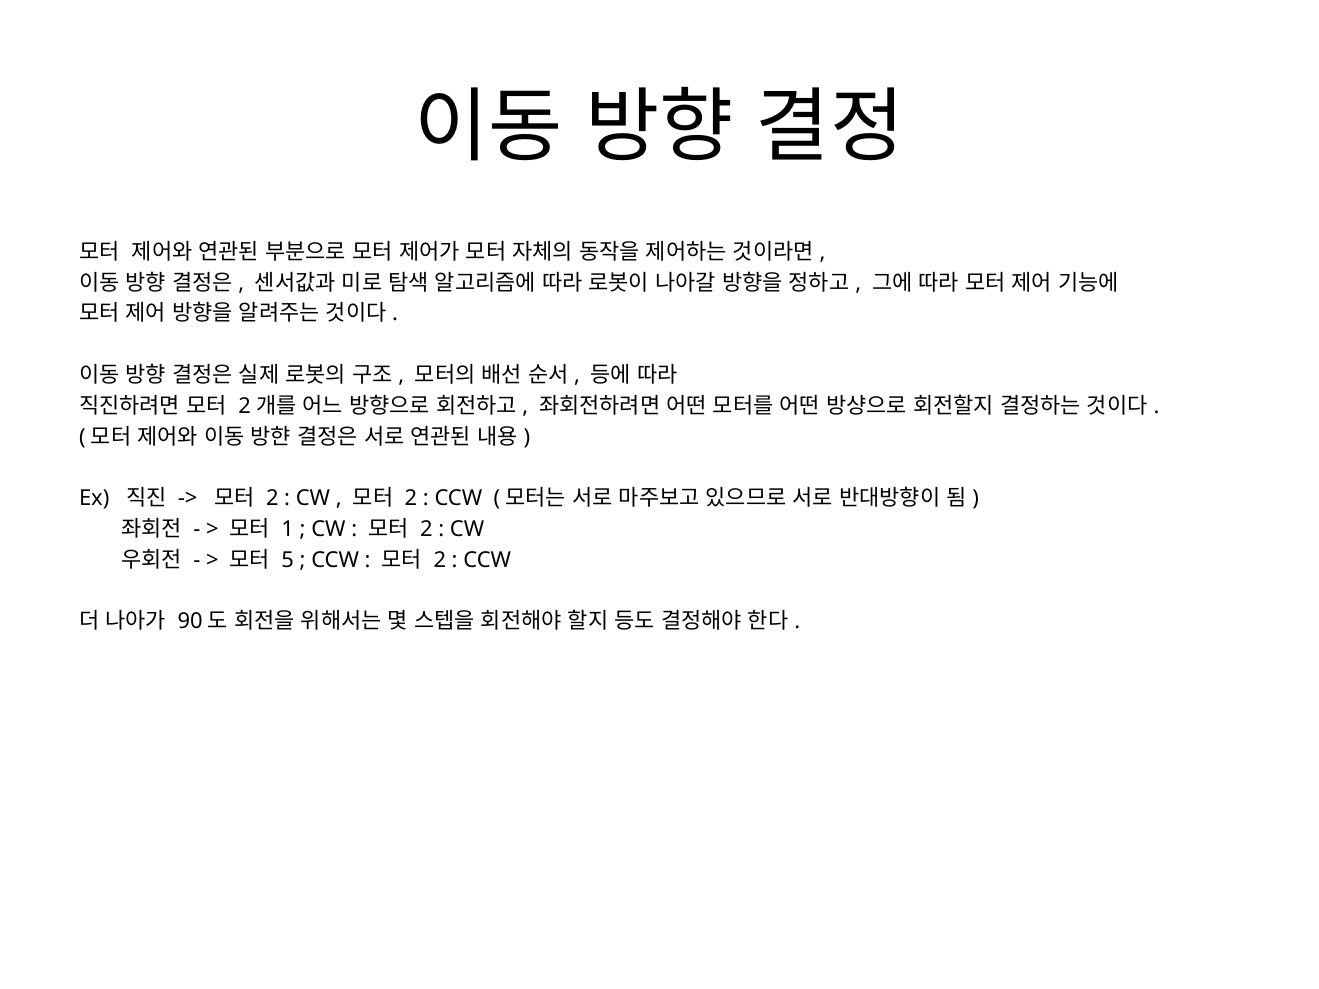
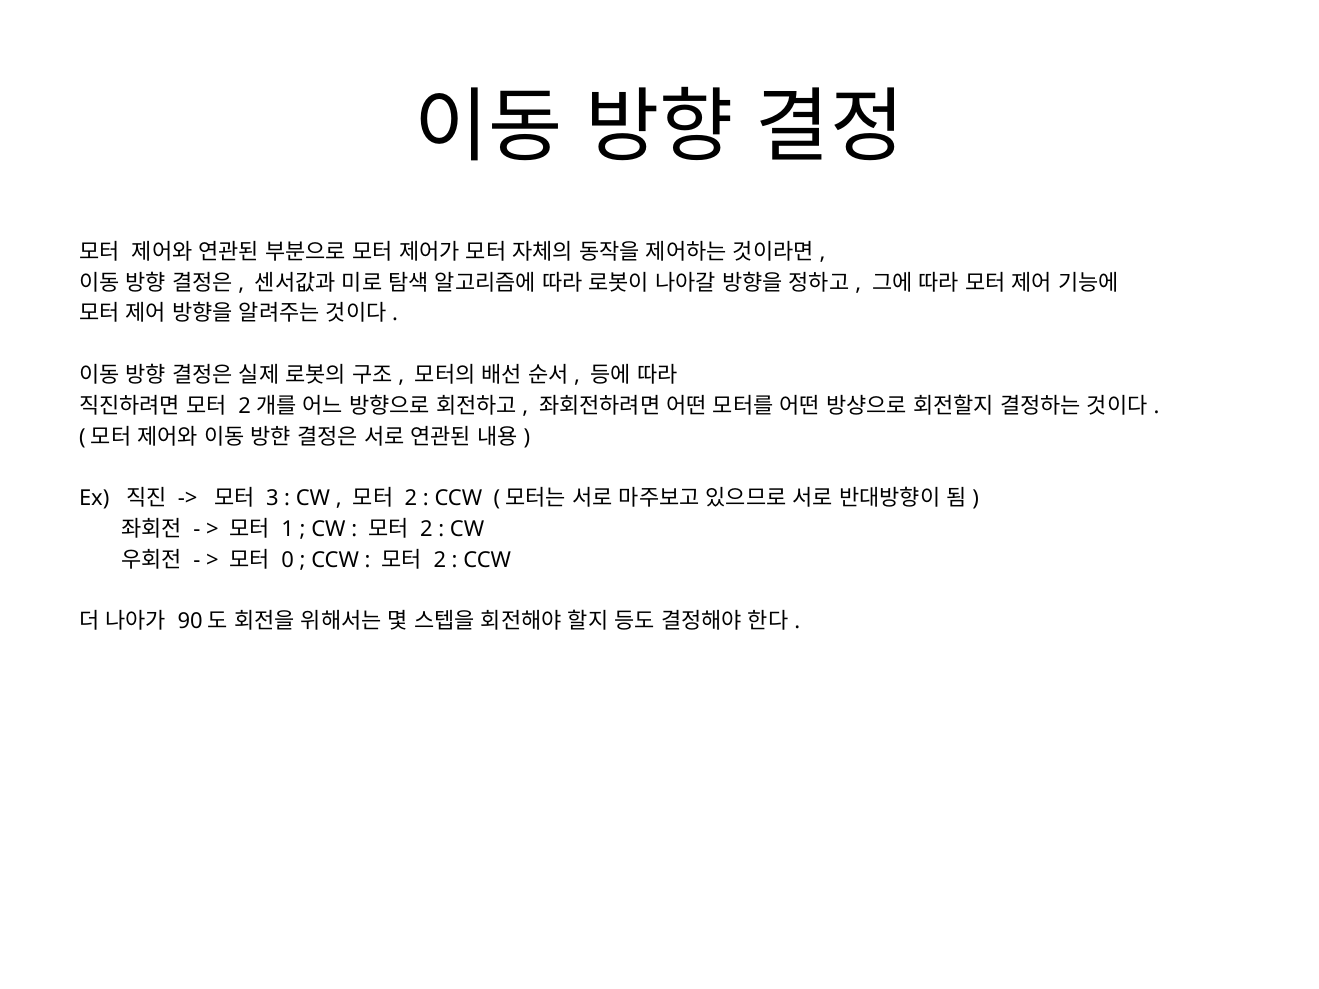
2: 2 -> 3 (272, 498)
5: 5 -> 0 (288, 560)
